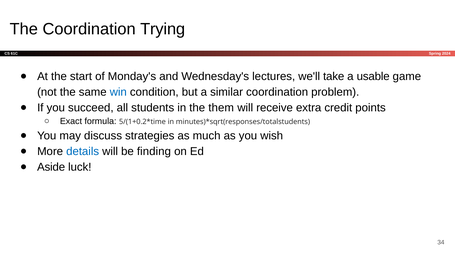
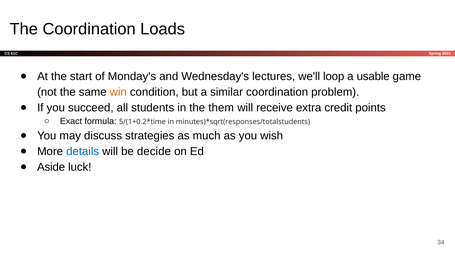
Trying: Trying -> Loads (163, 29)
take: take -> loop (334, 76)
win colour: blue -> orange (118, 92)
finding: finding -> decide (154, 151)
